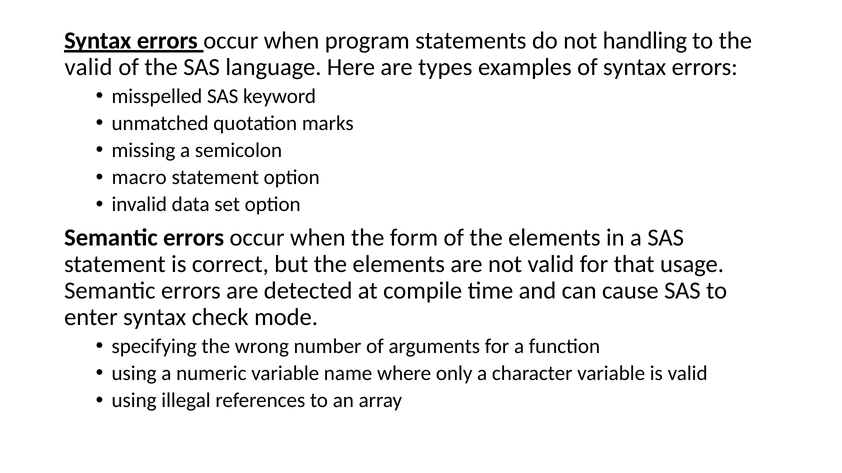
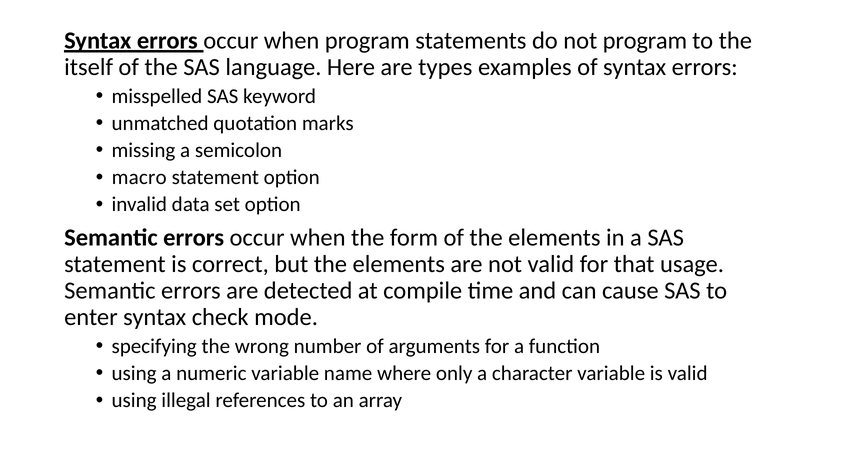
not handling: handling -> program (645, 41)
valid: valid -> itself (89, 67)
